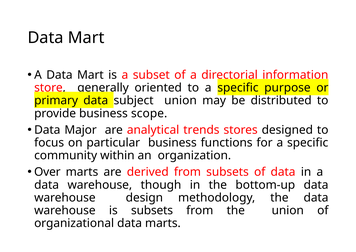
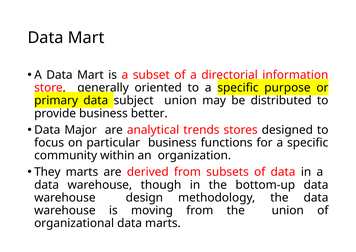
scope: scope -> better (149, 113)
Over: Over -> They (47, 172)
is subsets: subsets -> moving (152, 210)
